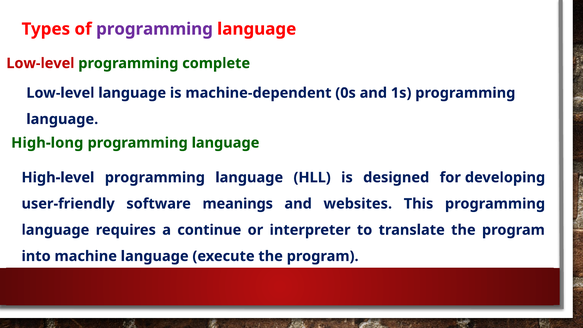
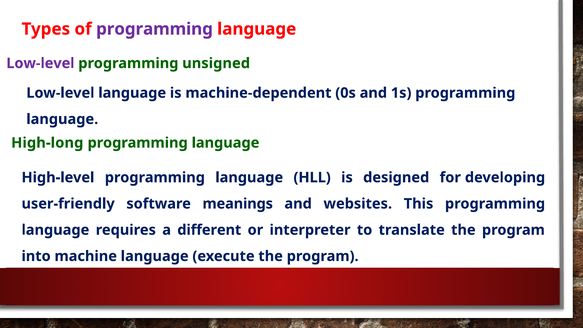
Low-level colour: red -> purple (40, 63)
complete: complete -> unsigned (216, 63)
continue: continue -> different (209, 230)
